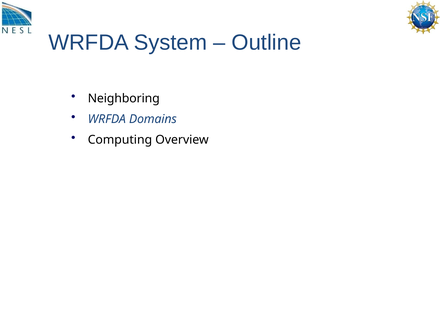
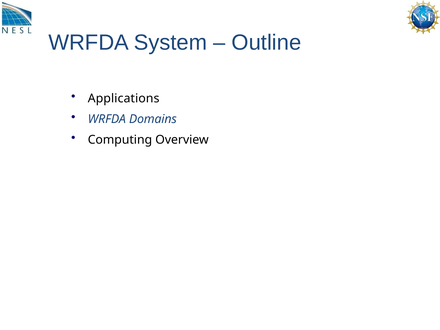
Neighboring: Neighboring -> Applications (124, 98)
